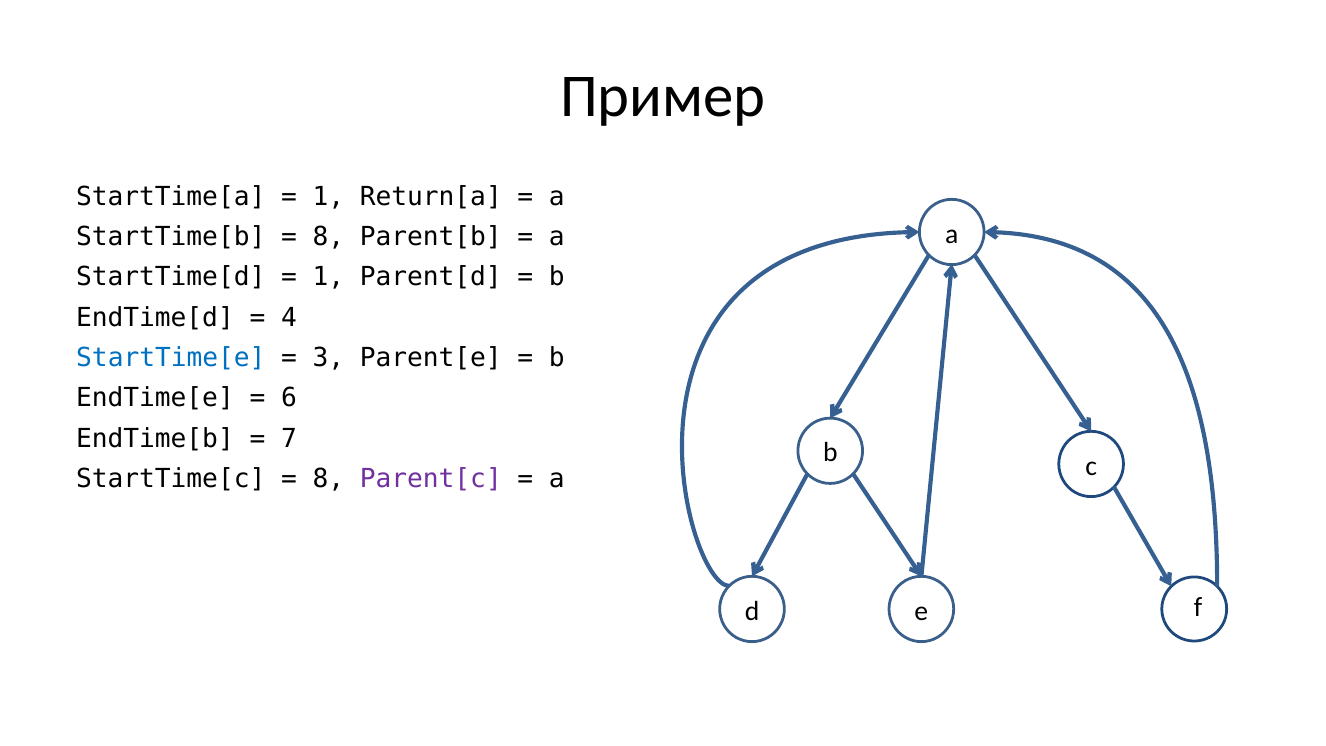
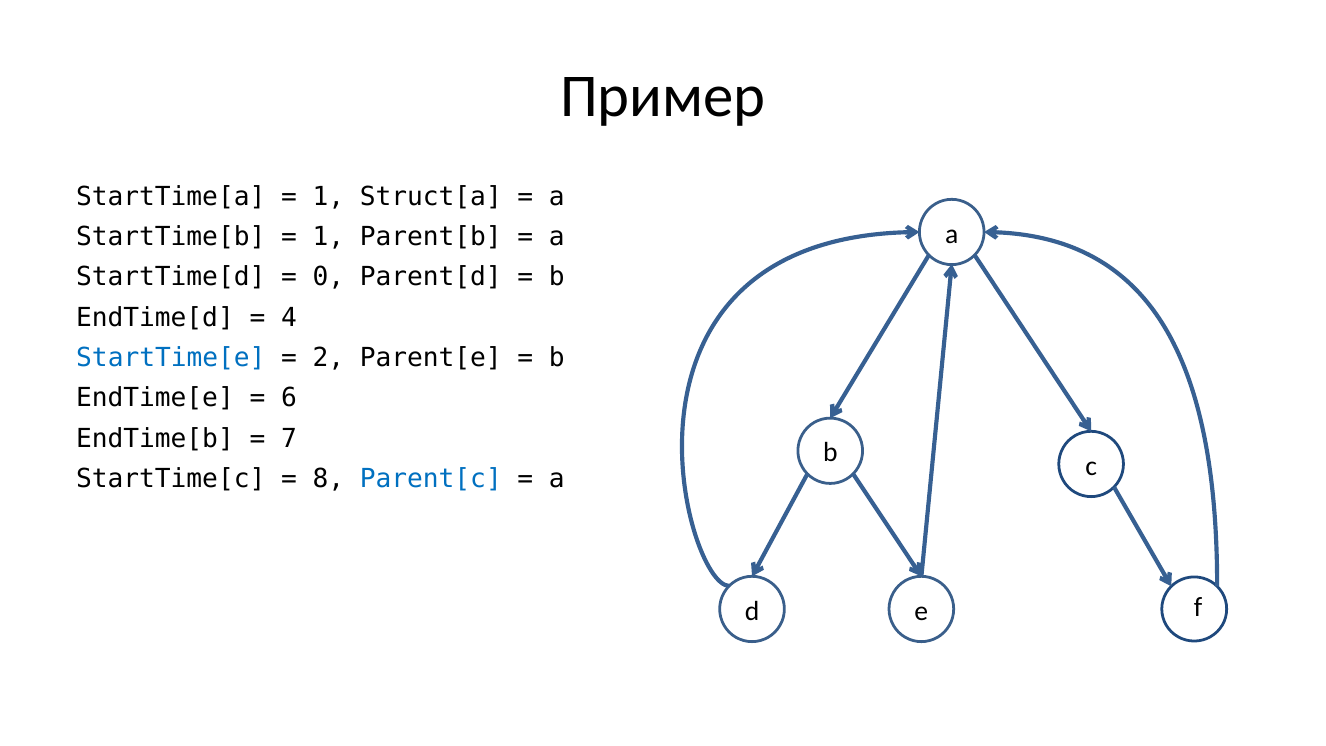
Return[a: Return[a -> Struct[a (431, 197)
8: 8 -> 1 (328, 237)
1: 1 -> 0 (328, 277)
3: 3 -> 2 (328, 358)
Parent[c colour: purple -> blue (431, 479)
